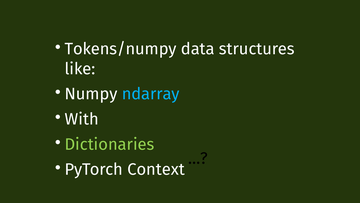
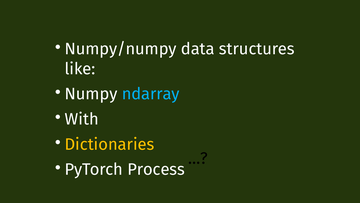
Tokens/numpy: Tokens/numpy -> Numpy/numpy (121, 49)
Dictionaries colour: light green -> yellow (109, 144)
Context: Context -> Process (156, 169)
